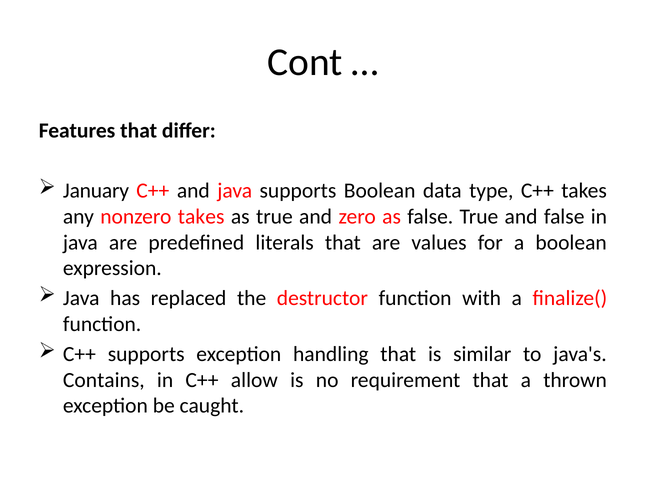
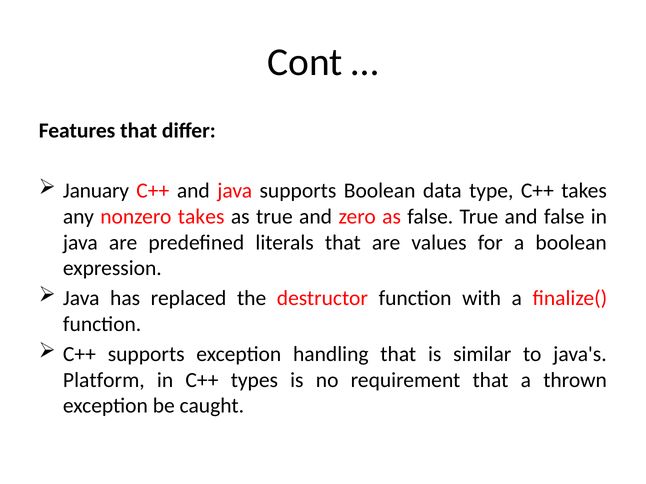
Contains: Contains -> Platform (104, 380)
allow: allow -> types (254, 380)
